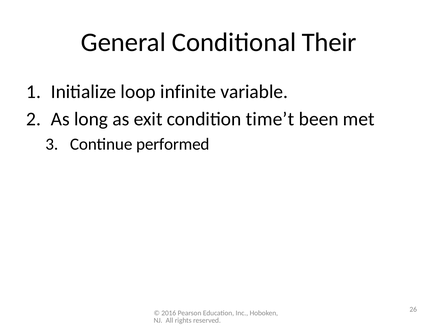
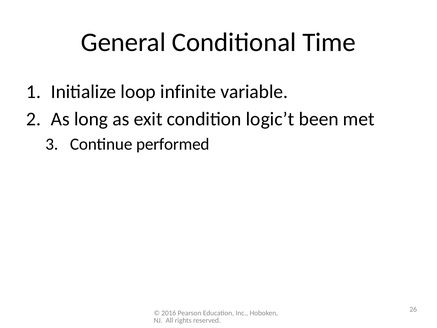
Their: Their -> Time (329, 42)
time’t: time’t -> logic’t (270, 119)
